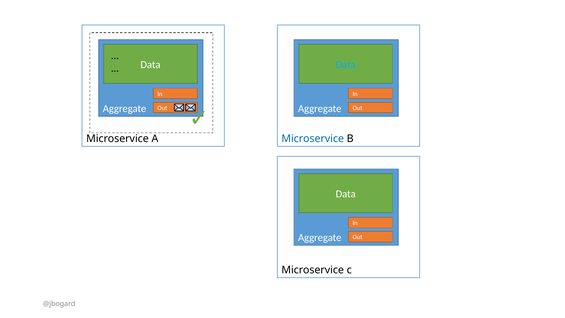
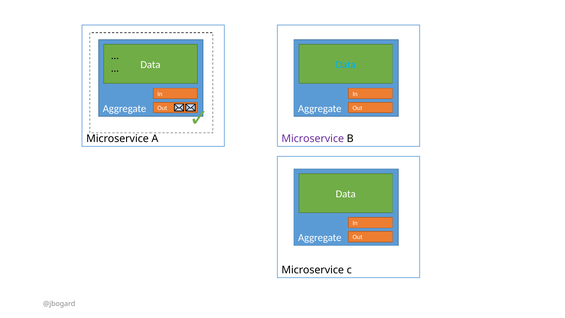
Microservice colour: blue -> purple (313, 139)
